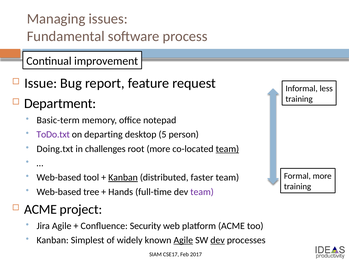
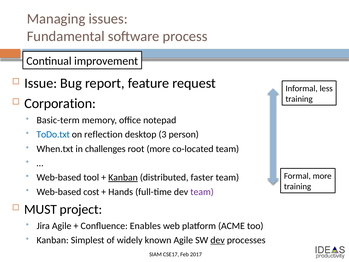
Department: Department -> Corporation (60, 103)
ToDo.txt colour: purple -> blue (53, 134)
departing: departing -> reflection (103, 134)
5: 5 -> 3 (163, 134)
Doing.txt: Doing.txt -> When.txt (55, 149)
team underline: present -> none (227, 149)
tree: tree -> cost (91, 192)
ACME: ACME -> MUST (41, 209)
Security: Security -> Enables (145, 226)
Agile underline: present -> none (183, 240)
